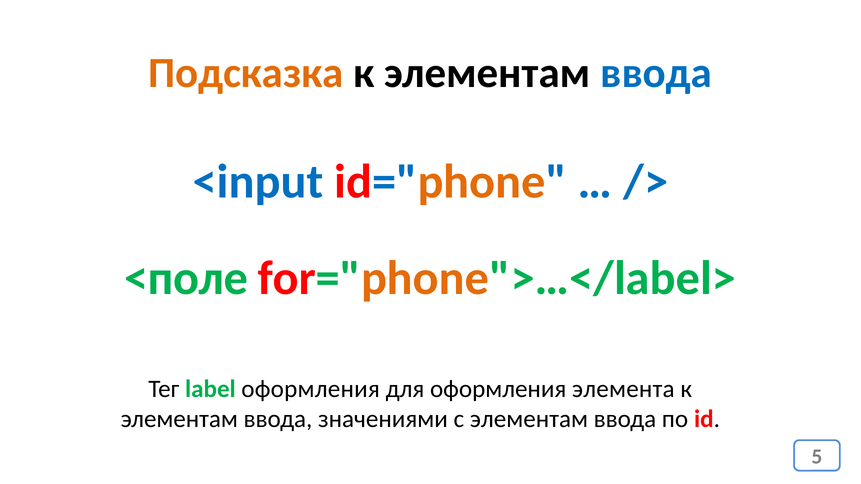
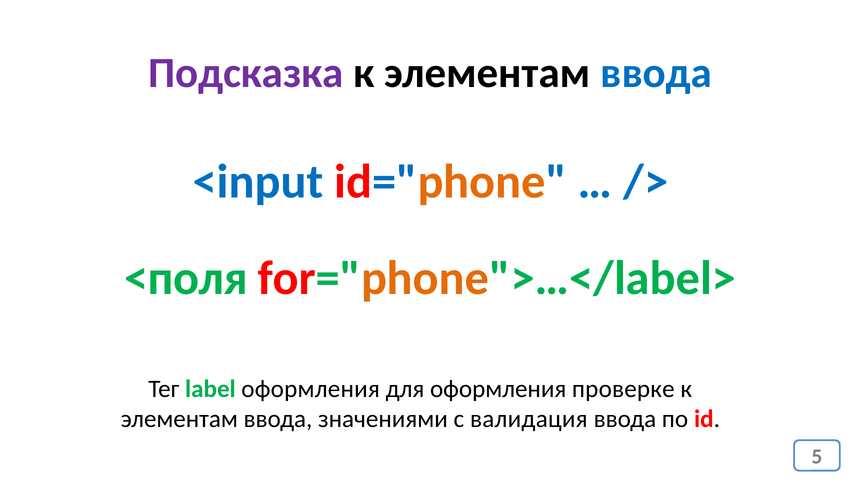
Подсказка colour: orange -> purple (246, 73)
<поле: <поле -> <поля (186, 279)
элемента: элемента -> проверке (623, 389)
с элементам: элементам -> валидация (529, 419)
